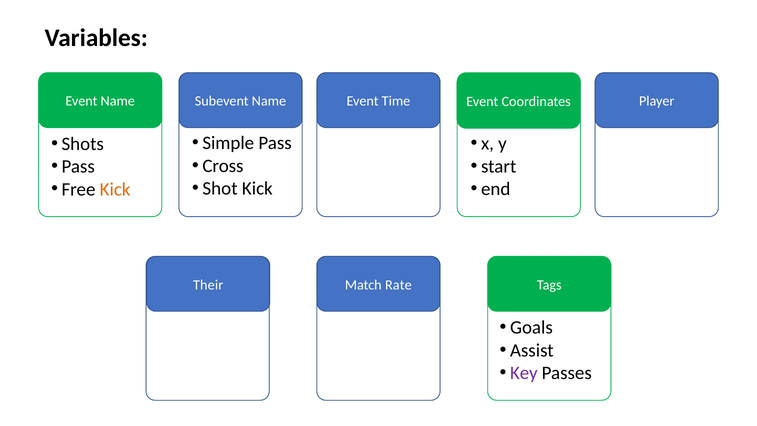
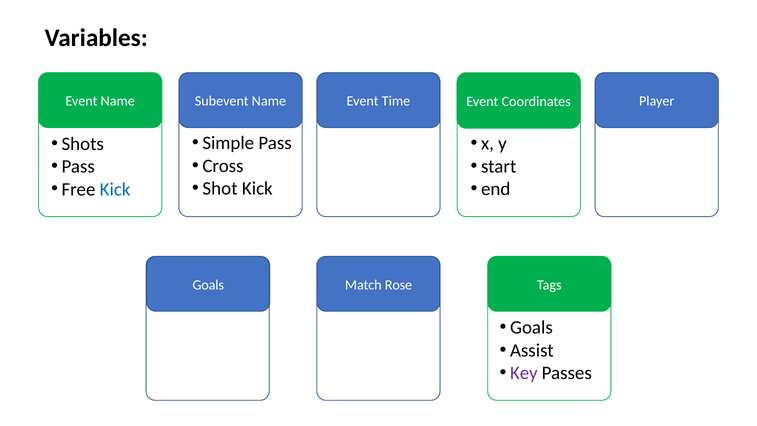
Kick colour: orange -> blue (115, 189)
Their: Their -> Goals (208, 285)
Rate: Rate -> Rose (399, 285)
